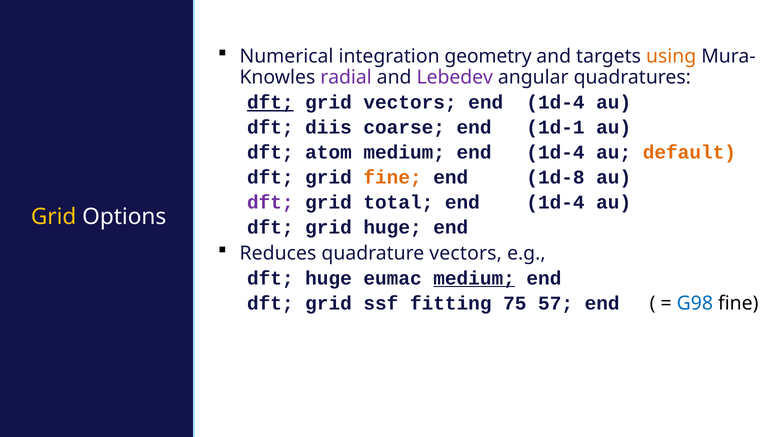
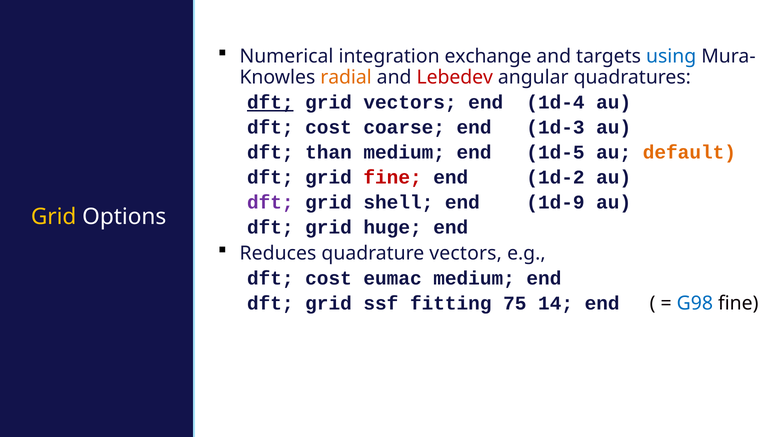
geometry: geometry -> exchange (488, 56)
using colour: orange -> blue (671, 56)
radial colour: purple -> orange (346, 77)
Lebedev colour: purple -> red (455, 77)
diis: diis -> cost (329, 127)
1d-1: 1d-1 -> 1d-3 (555, 127)
atom: atom -> than (329, 152)
medium end 1d-4: 1d-4 -> 1d-5 (555, 152)
fine colour: orange -> red (393, 177)
1d-8: 1d-8 -> 1d-2 (555, 177)
total: total -> shell (398, 202)
1d-4: 1d-4 -> 1d-9 (555, 202)
huge: huge -> cost (329, 278)
medium underline: present -> none (474, 278)
57: 57 -> 14 (556, 303)
